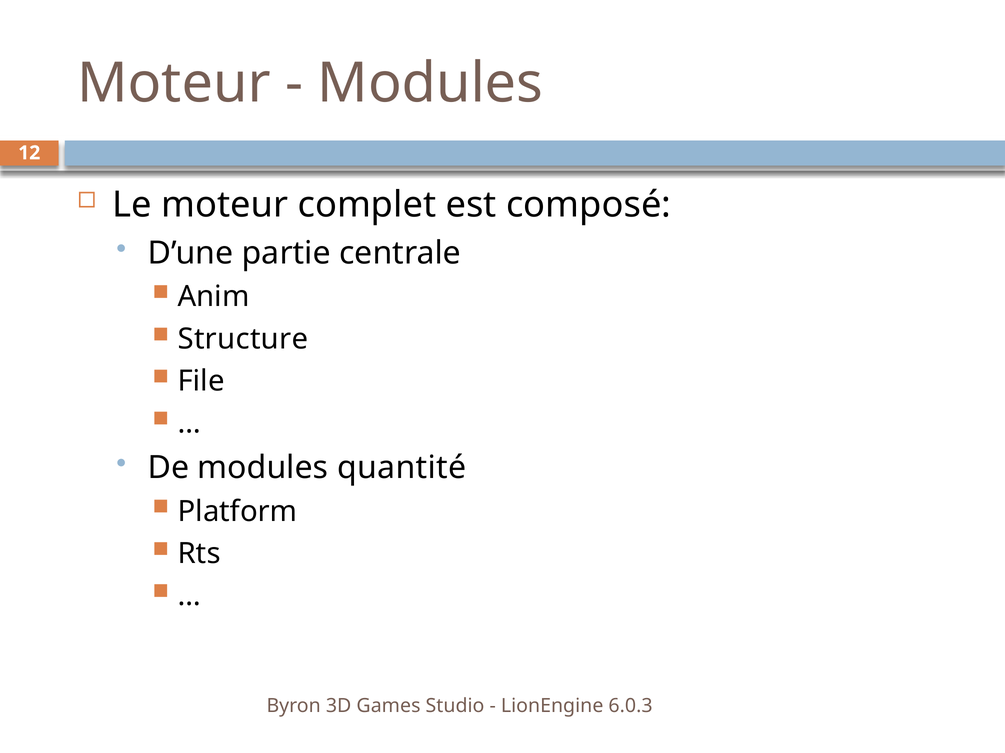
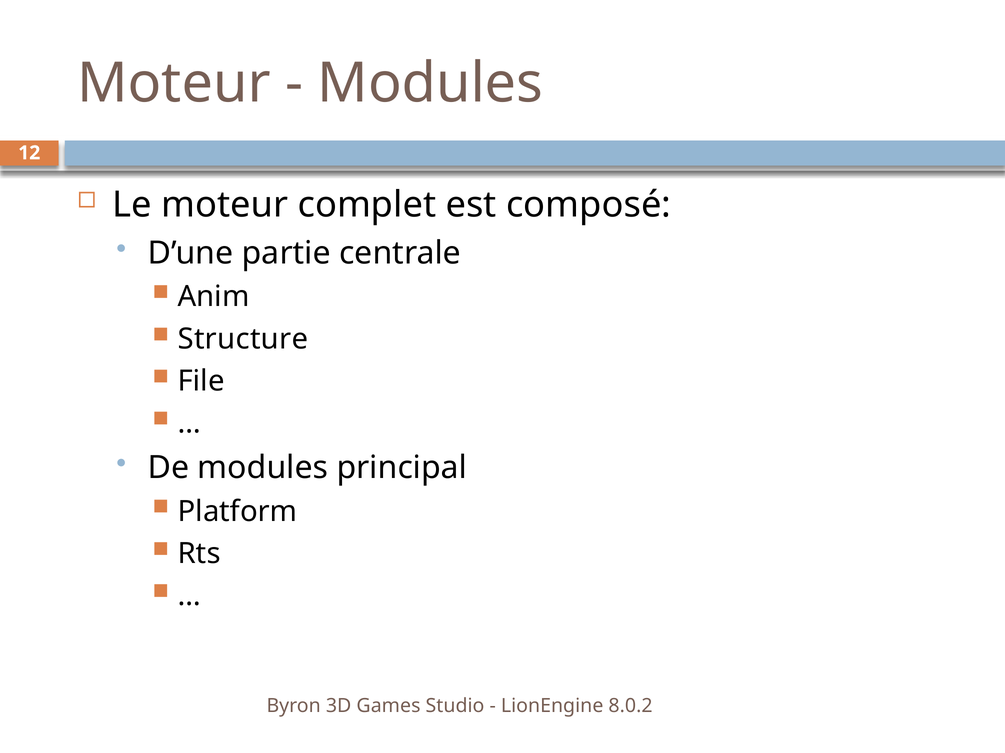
quantité: quantité -> principal (402, 468)
6.0.3: 6.0.3 -> 8.0.2 (631, 707)
